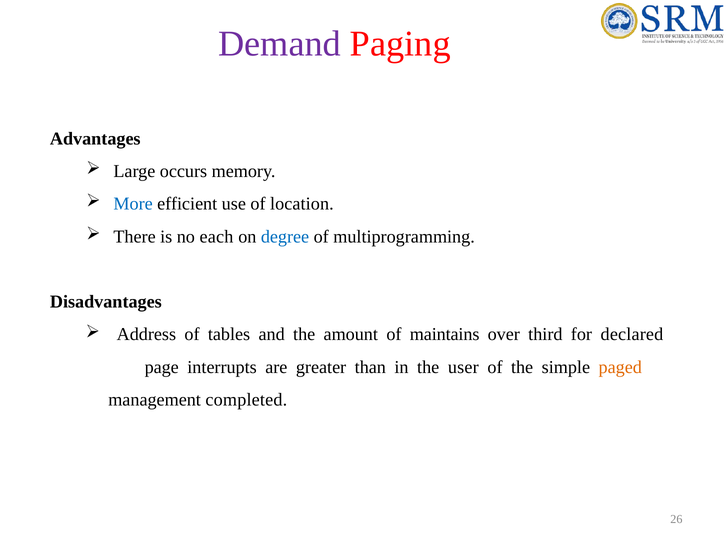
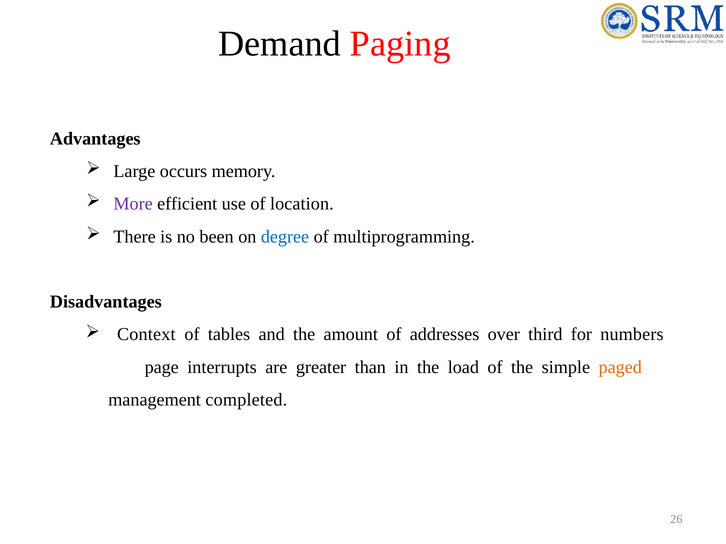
Demand colour: purple -> black (279, 44)
More colour: blue -> purple (133, 204)
each: each -> been (217, 237)
Address: Address -> Context (146, 335)
maintains: maintains -> addresses (445, 335)
declared: declared -> numbers (632, 335)
user: user -> load (463, 367)
